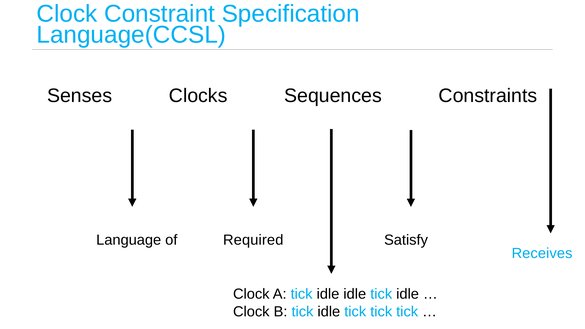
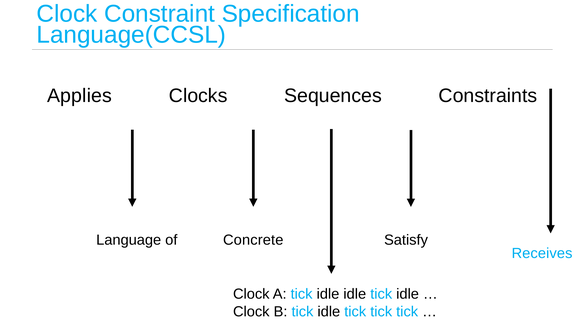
Senses: Senses -> Applies (80, 96)
Required: Required -> Concrete (253, 240)
